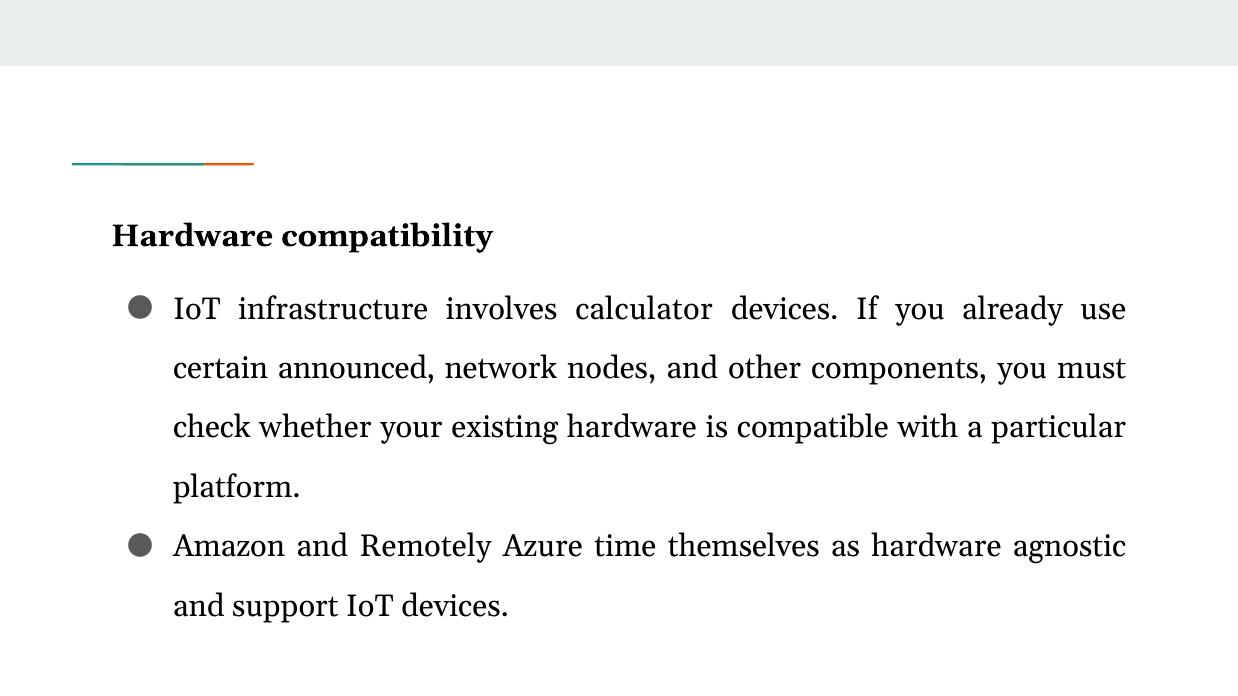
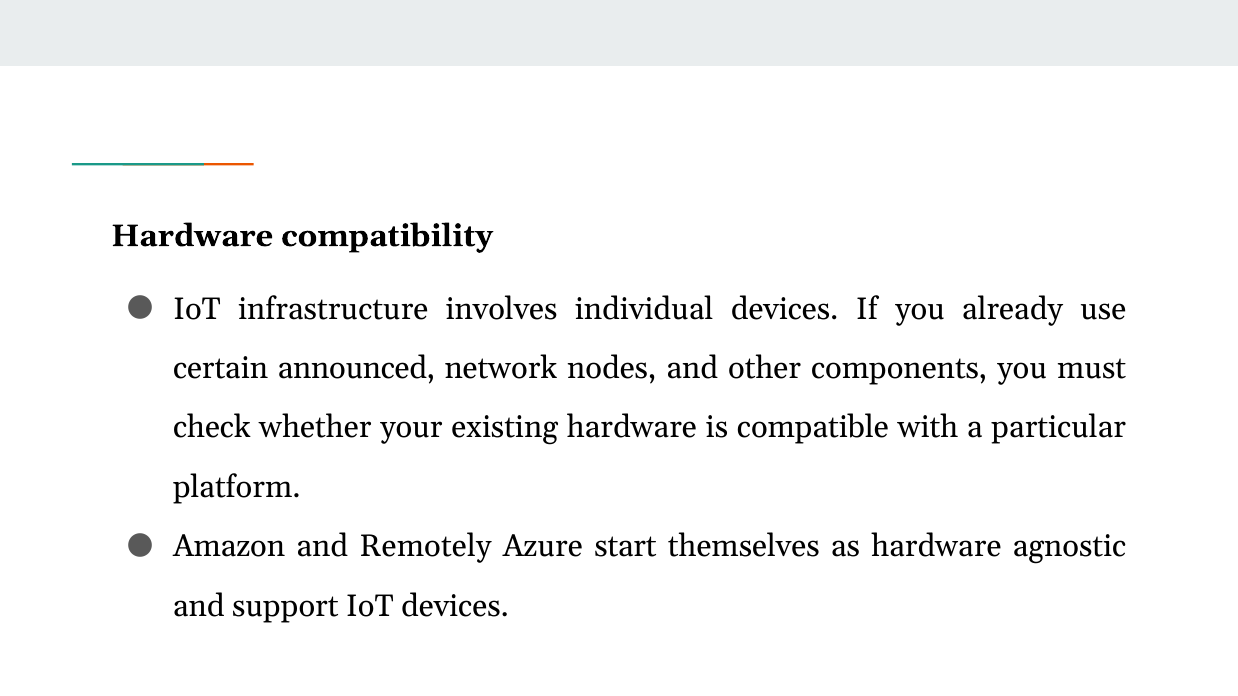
calculator: calculator -> individual (644, 309)
time: time -> start (625, 547)
